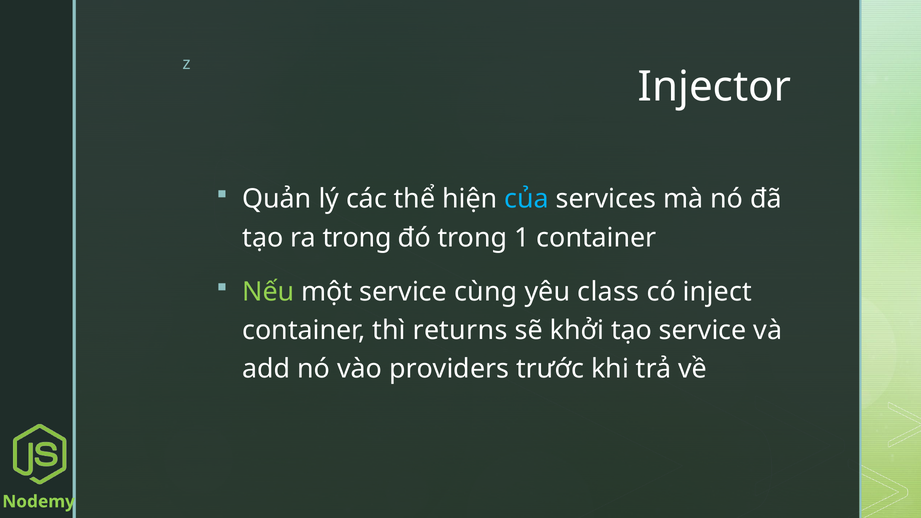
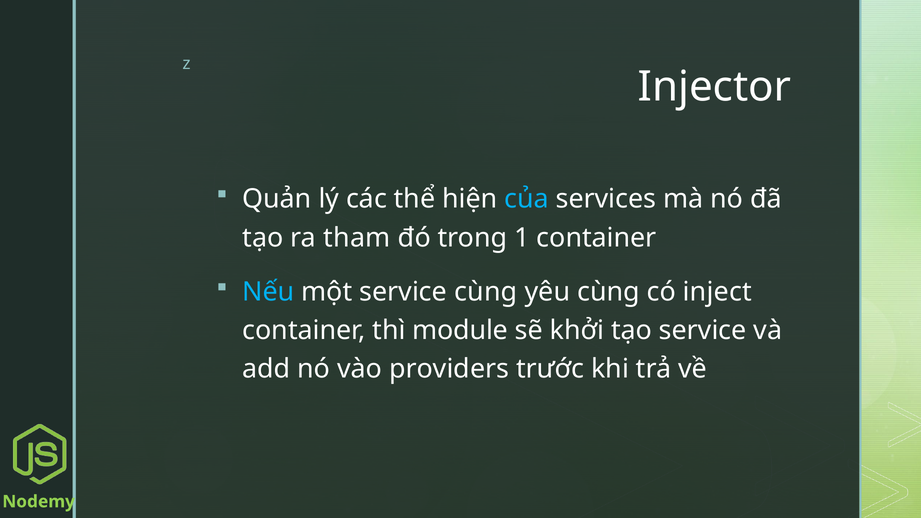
ra trong: trong -> tham (357, 238)
Nếu colour: light green -> light blue (268, 292)
yêu class: class -> cùng (608, 292)
returns: returns -> module (460, 330)
